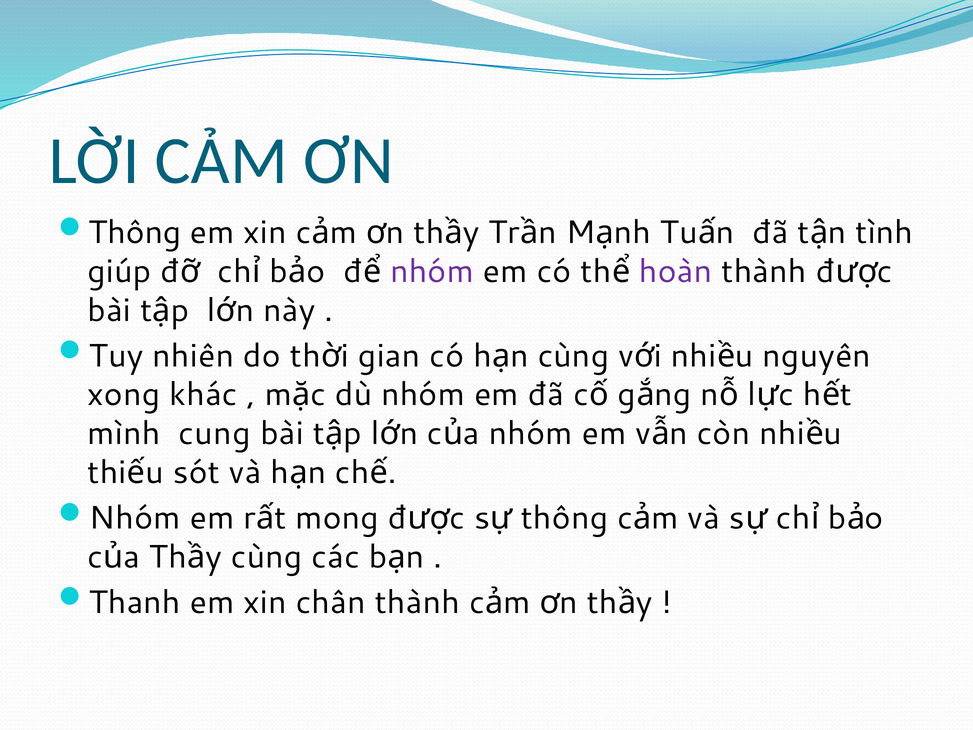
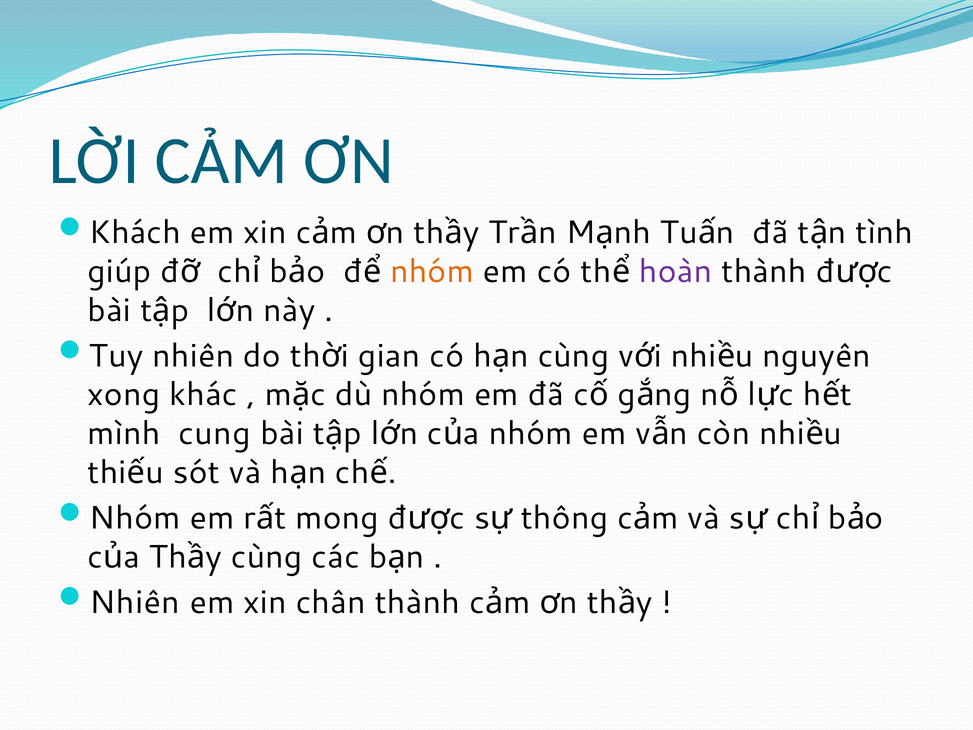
Thông: Thông -> Khách (135, 232)
nhóm colour: purple -> orange (432, 271)
Thanh: Thanh -> Nhiên (135, 602)
